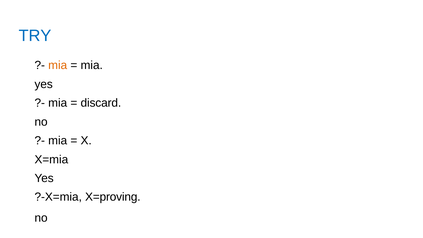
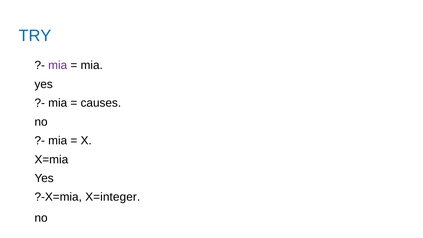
mia colour: orange -> purple (58, 65)
discard: discard -> causes (101, 103)
X=proving: X=proving -> X=integer (113, 197)
